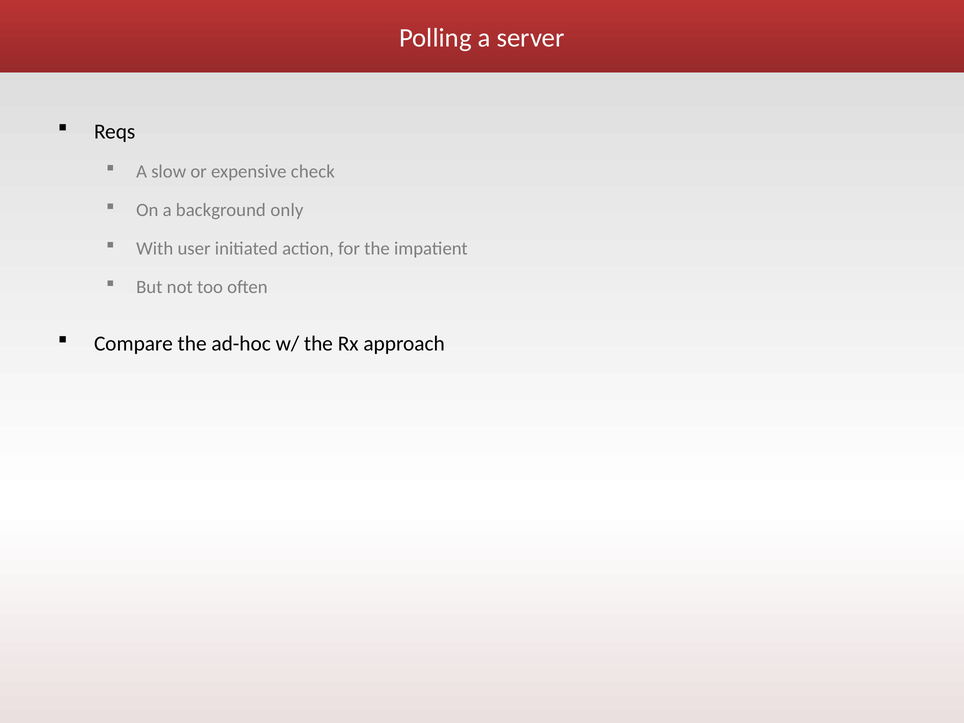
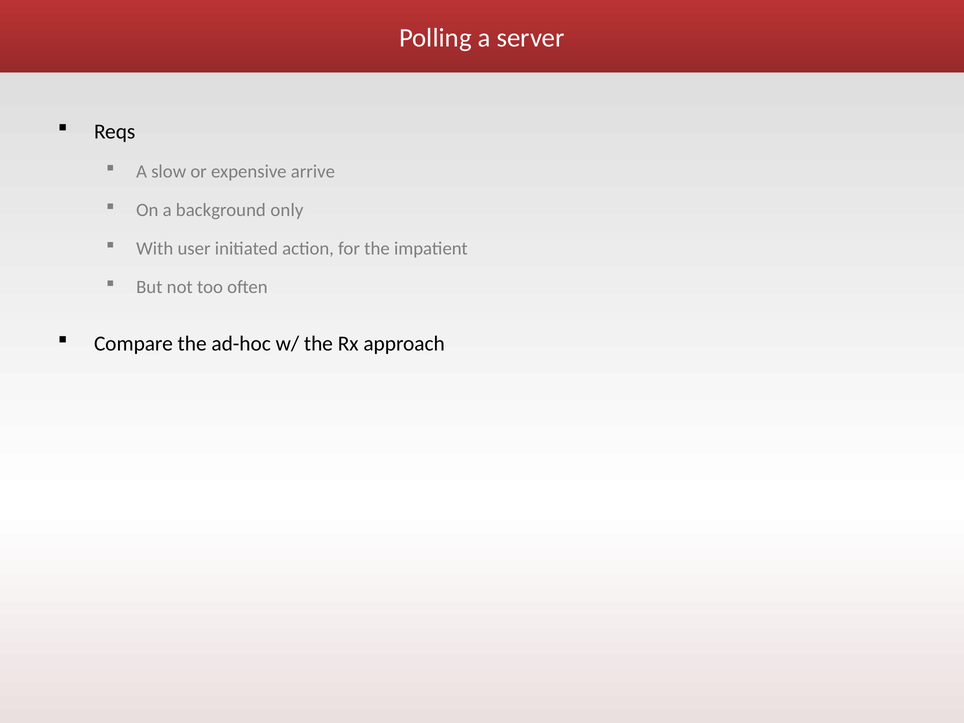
check: check -> arrive (313, 172)
